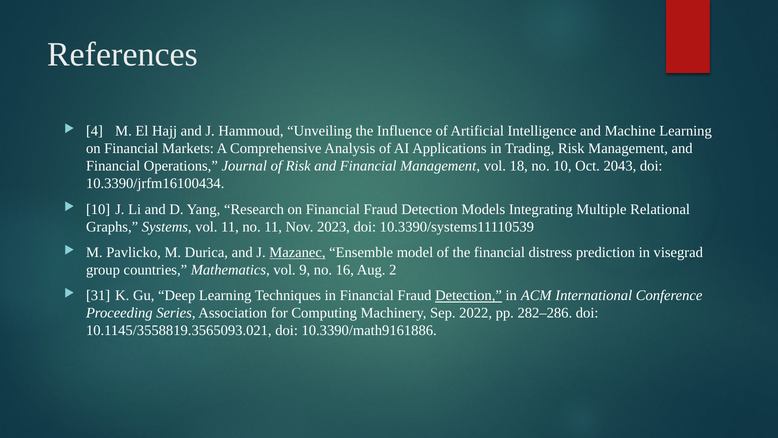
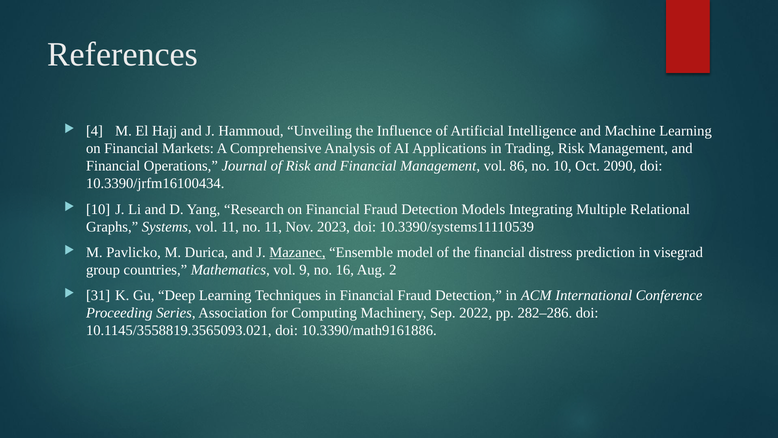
18: 18 -> 86 (519, 166)
2043: 2043 -> 2090 (620, 166)
Detection underline: present -> none (469, 295)
